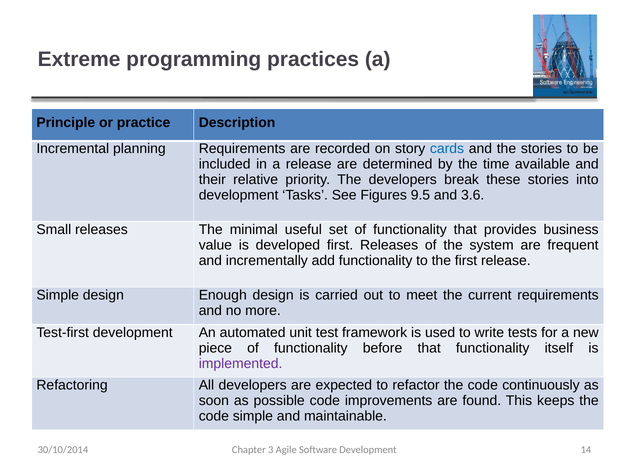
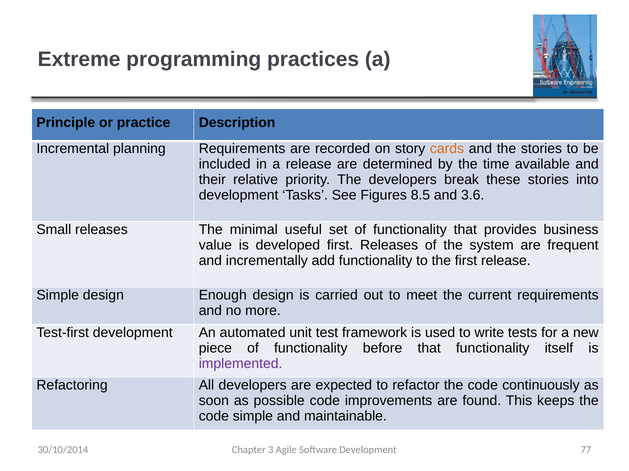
cards colour: blue -> orange (447, 149)
9.5: 9.5 -> 8.5 (420, 196)
14: 14 -> 77 (586, 450)
